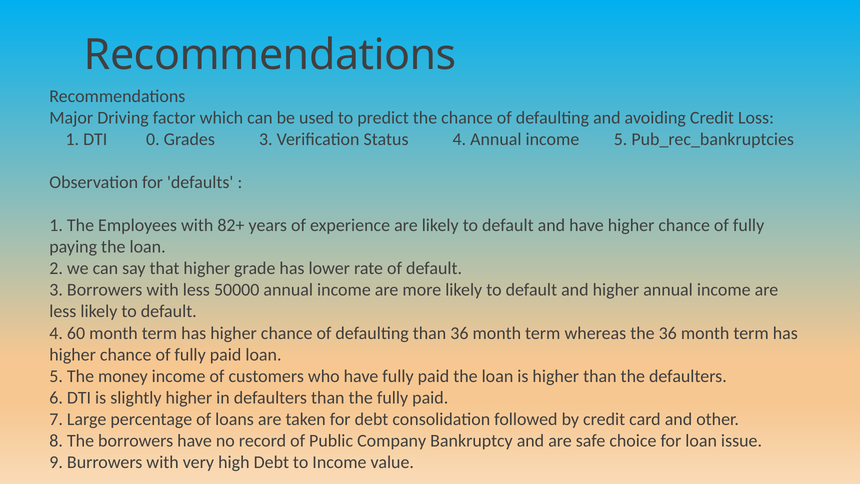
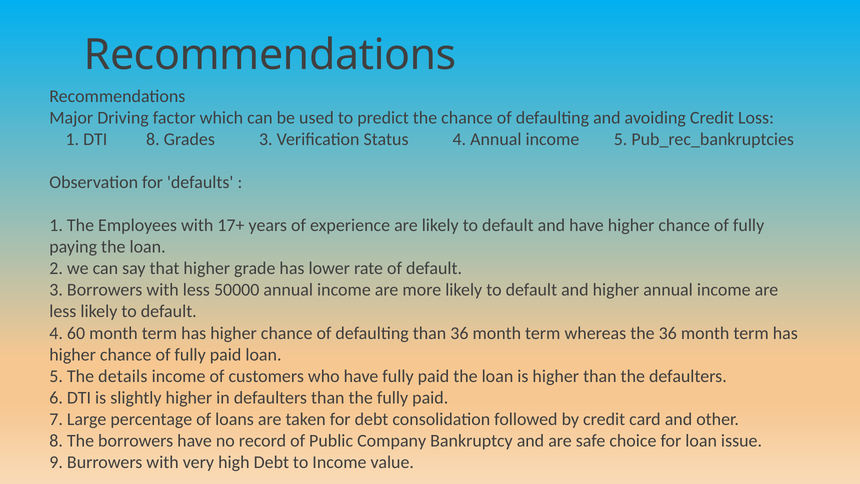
DTI 0: 0 -> 8 (153, 139)
82+: 82+ -> 17+ (231, 225)
money: money -> details (123, 376)
